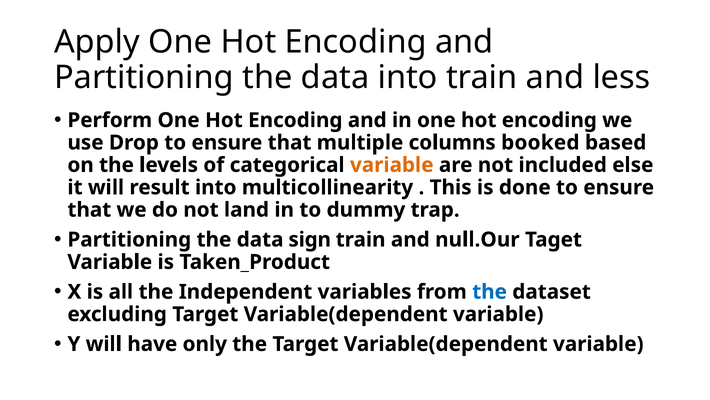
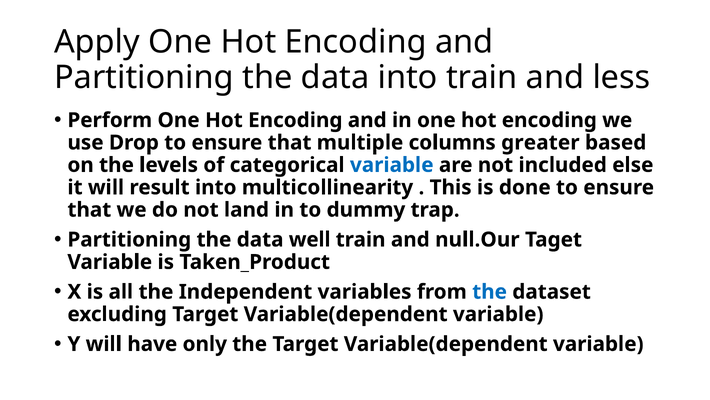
booked: booked -> greater (540, 142)
variable colour: orange -> blue (392, 165)
sign: sign -> well (310, 239)
